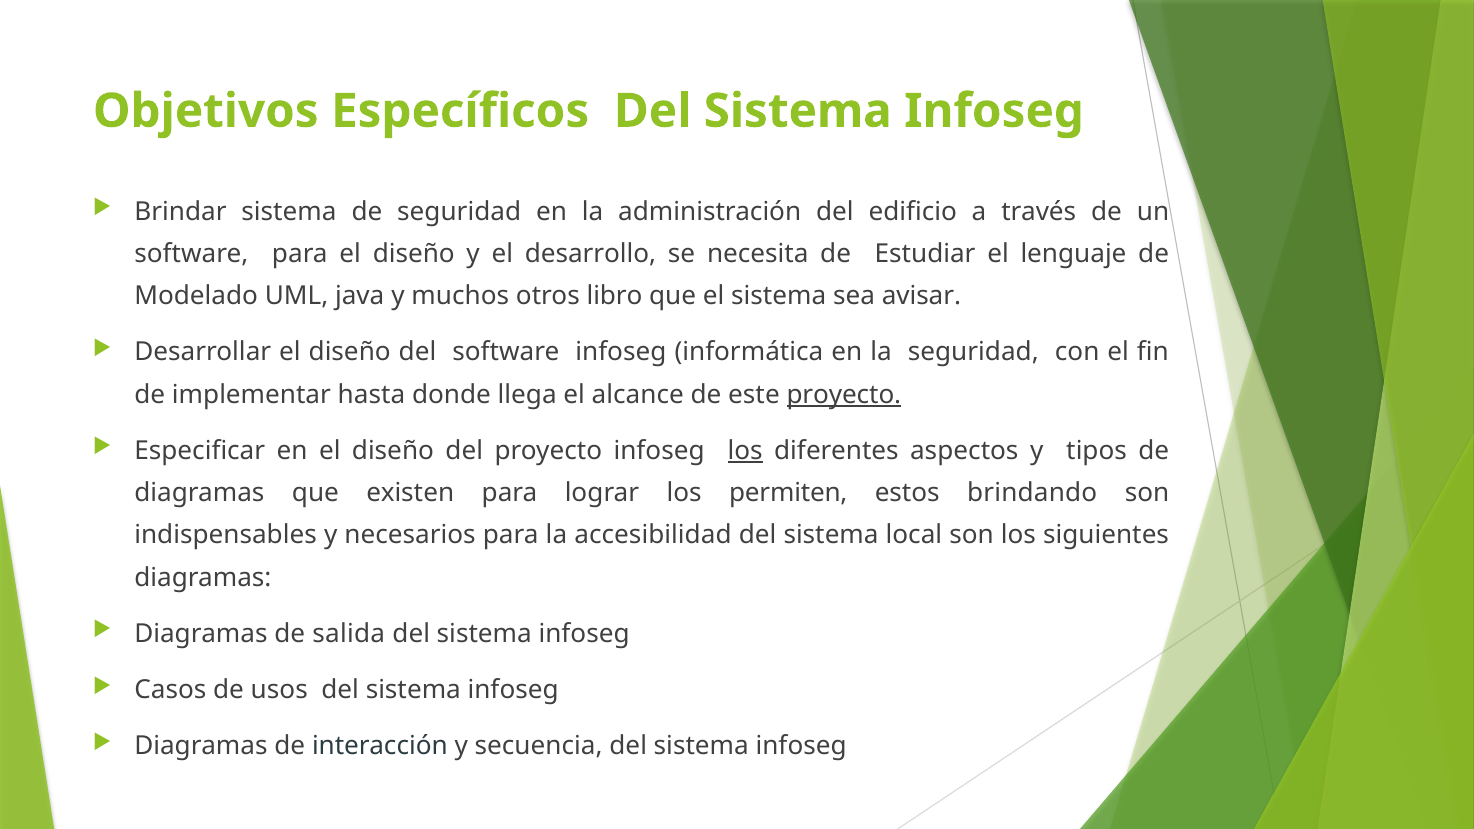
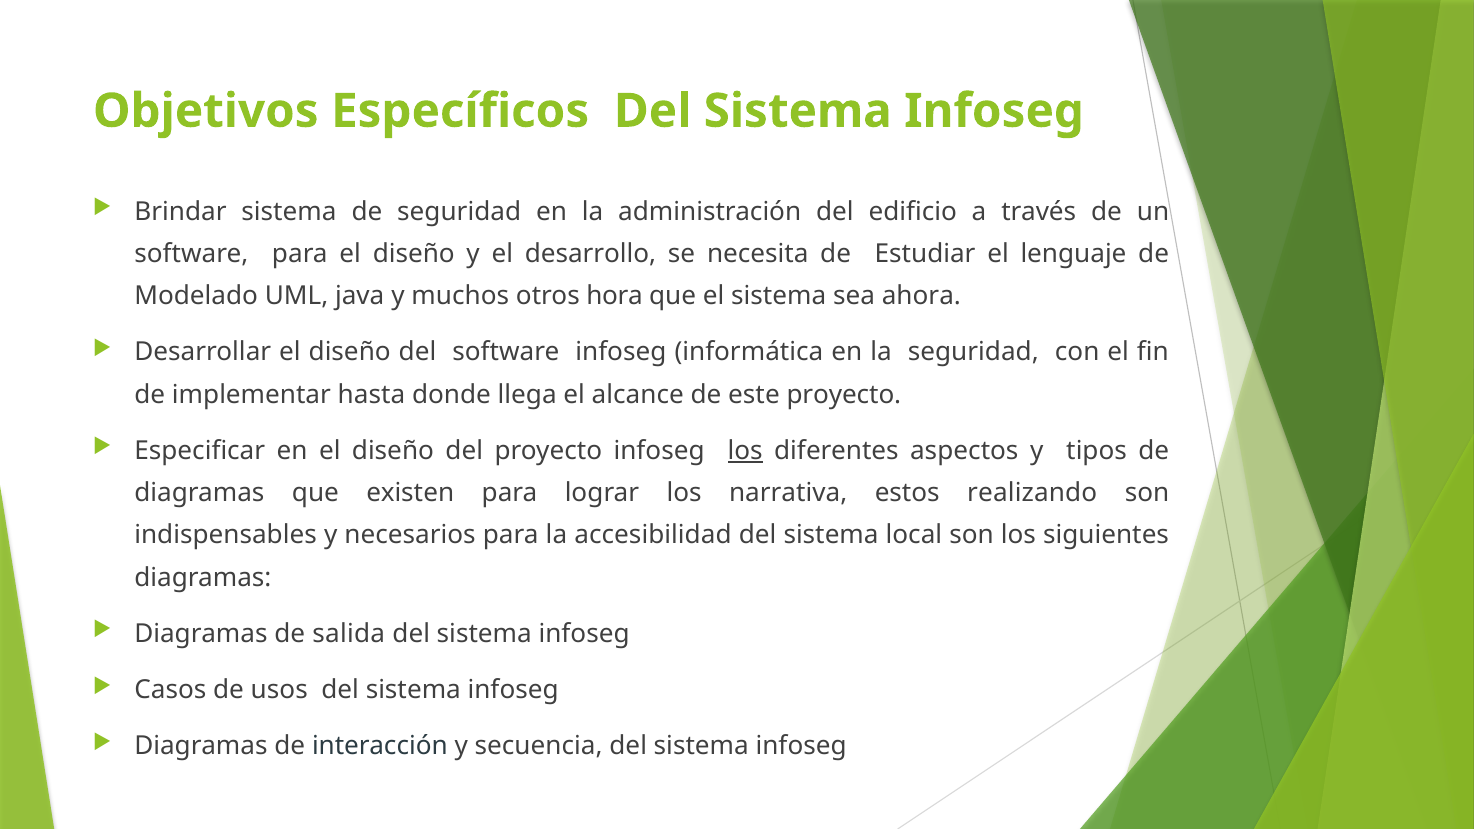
libro: libro -> hora (615, 296)
avisar: avisar -> ahora (921, 296)
proyecto underline: present -> none (844, 395)
permiten: permiten -> narrativa (788, 493)
brindando: brindando -> realizando (1032, 493)
